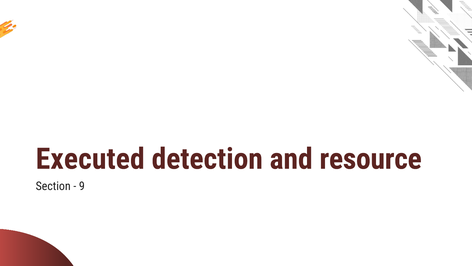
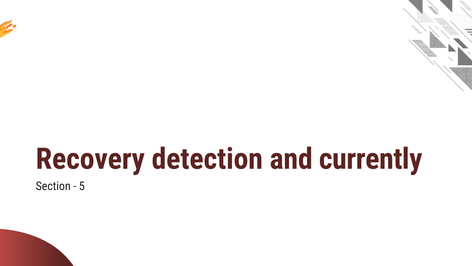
Executed: Executed -> Recovery (90, 159)
resource: resource -> currently (371, 159)
9: 9 -> 5 (82, 186)
